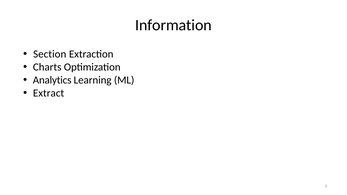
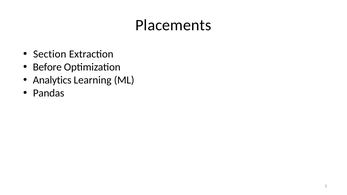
Information: Information -> Placements (173, 25)
Charts: Charts -> Before (47, 67)
Extract: Extract -> Pandas (49, 93)
